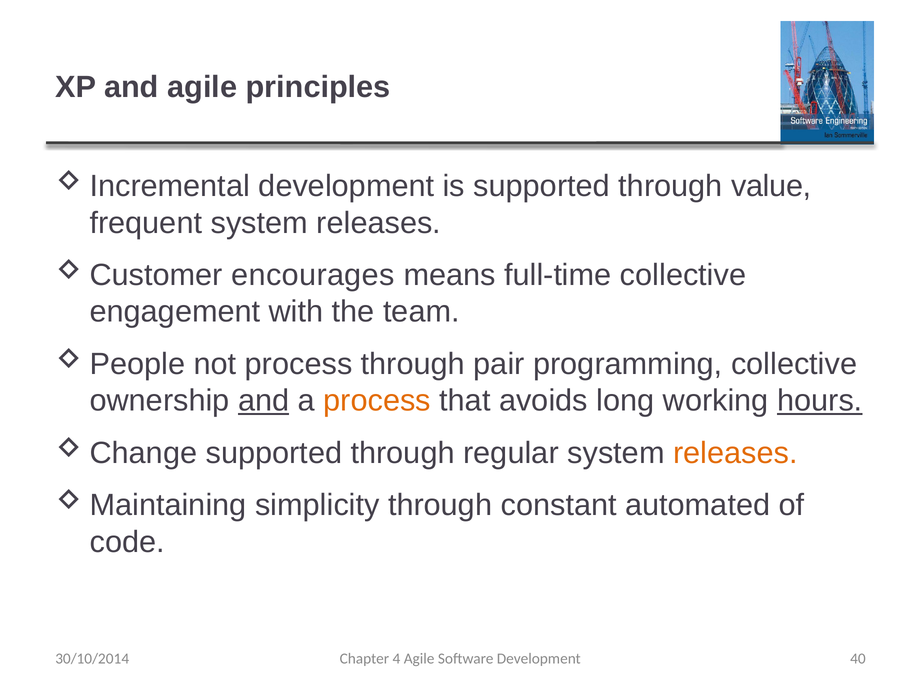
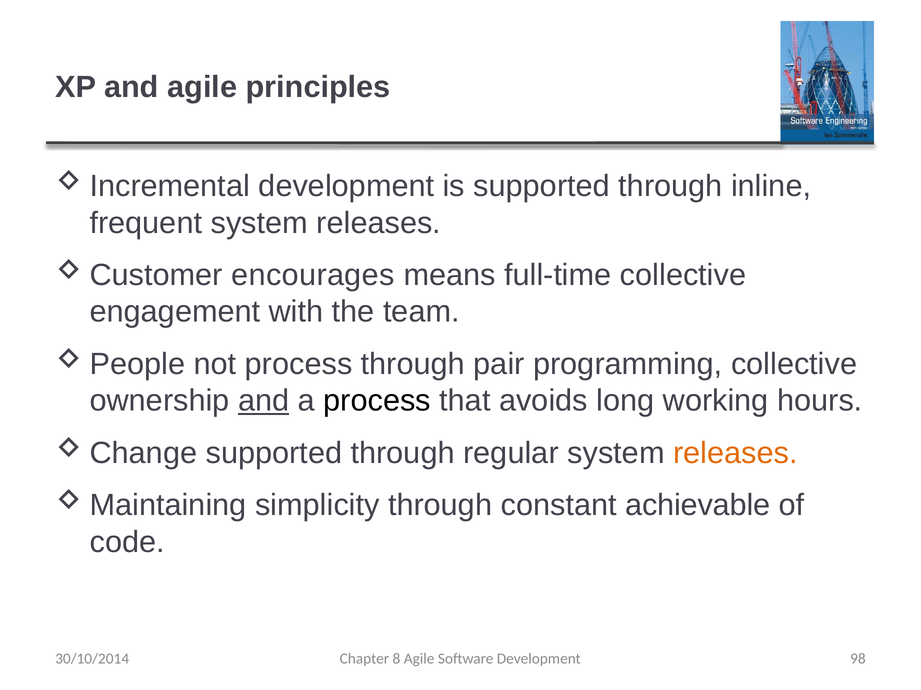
value: value -> inline (771, 186)
process colour: orange -> black (377, 401)
hours underline: present -> none (820, 401)
automated: automated -> achievable (698, 506)
4: 4 -> 8 (396, 660)
40: 40 -> 98 (858, 660)
